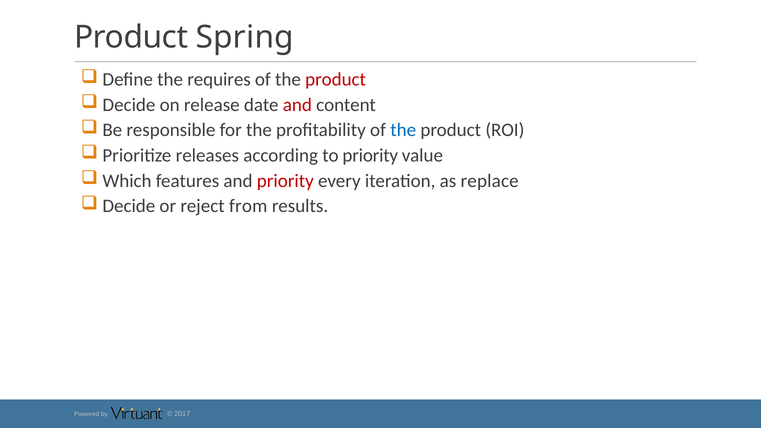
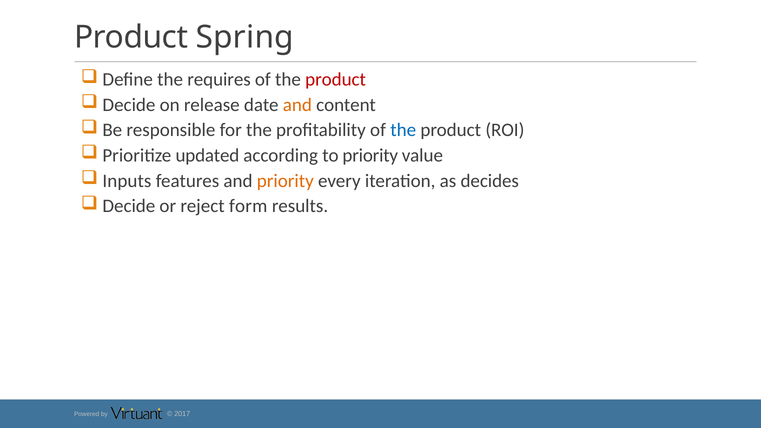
and colour: red -> orange (297, 105)
releases: releases -> updated (207, 156)
Which: Which -> Inputs (127, 181)
priority colour: red -> orange (285, 181)
replace: replace -> decides (490, 181)
from: from -> form (248, 206)
